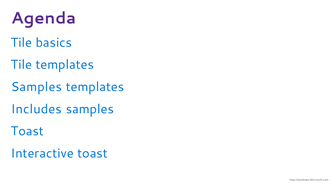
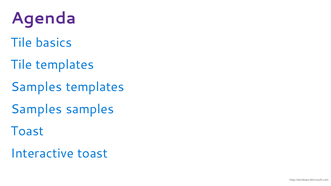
Includes: Includes -> Samples (36, 109)
